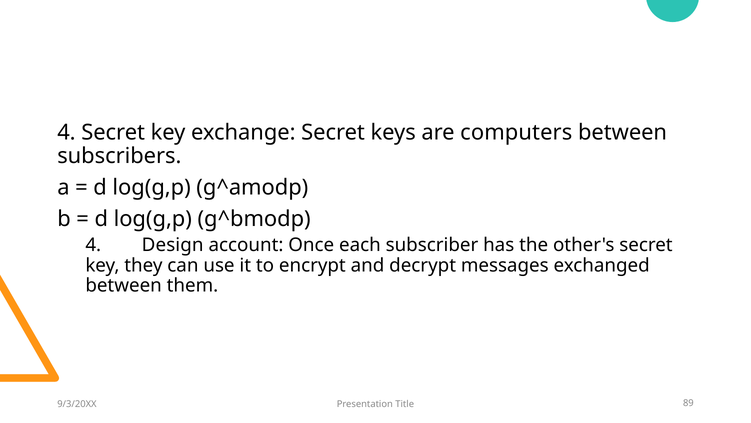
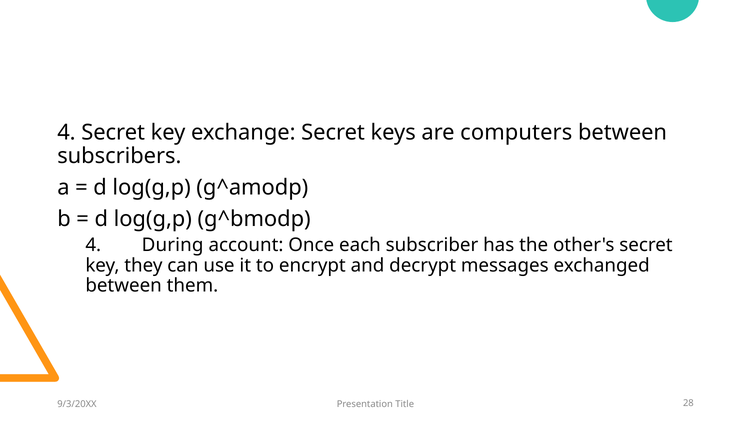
Design: Design -> During (173, 245)
89: 89 -> 28 (688, 403)
